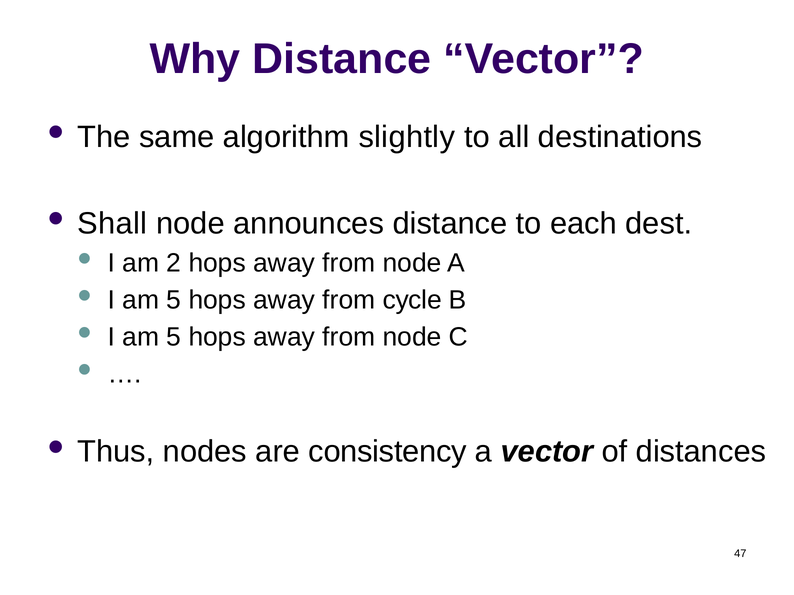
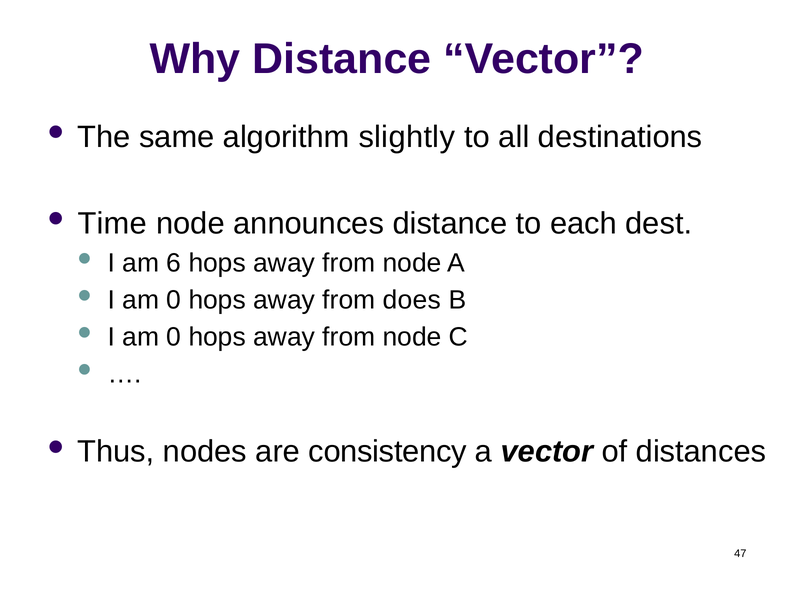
Shall: Shall -> Time (112, 224)
2: 2 -> 6 (174, 263)
5: 5 -> 0 (174, 300)
cycle: cycle -> does (412, 300)
5: 5 -> 0 (174, 337)
